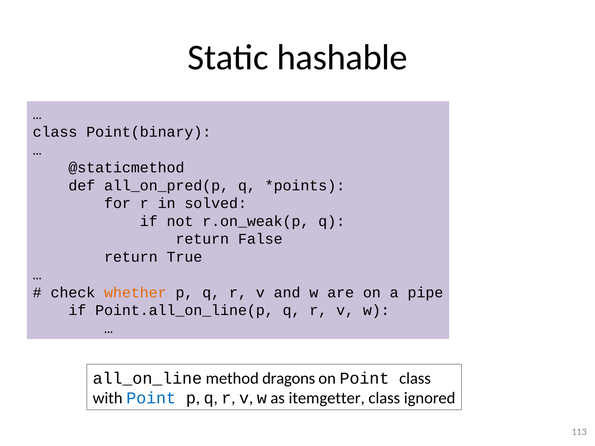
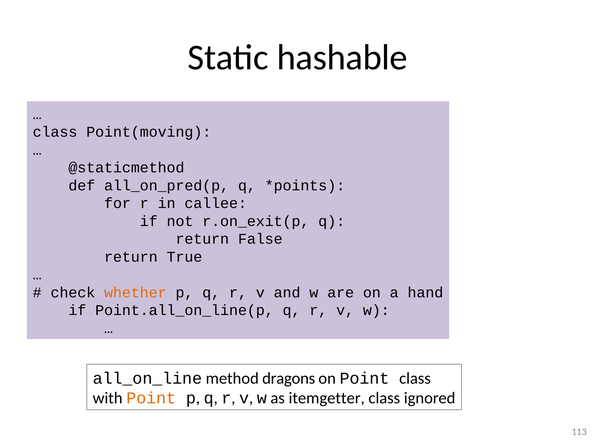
Point(binary: Point(binary -> Point(moving (149, 132)
solved: solved -> callee (216, 203)
r.on_weak(p: r.on_weak(p -> r.on_exit(p (256, 221)
pipe: pipe -> hand (425, 293)
Point colour: blue -> orange (151, 398)
